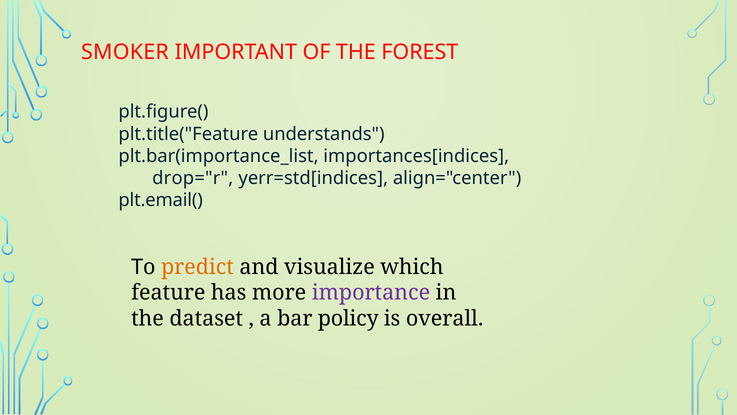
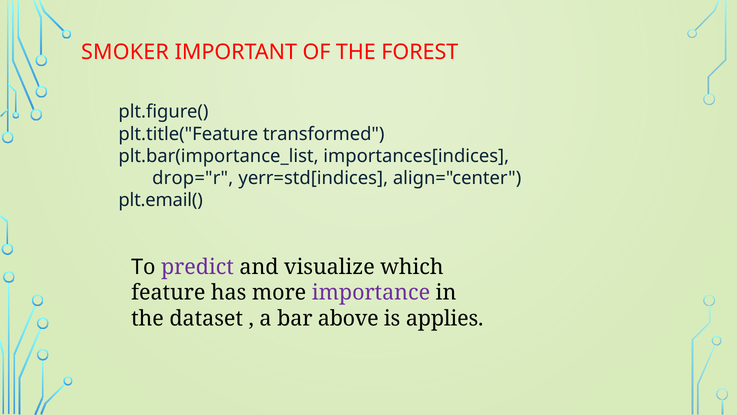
understands: understands -> transformed (324, 134)
predict colour: orange -> purple (197, 267)
policy: policy -> above (348, 318)
overall: overall -> applies (445, 318)
